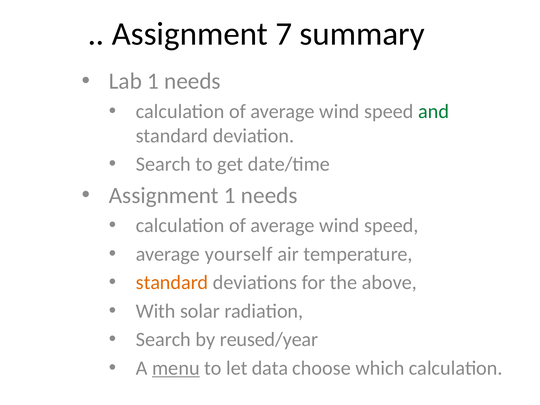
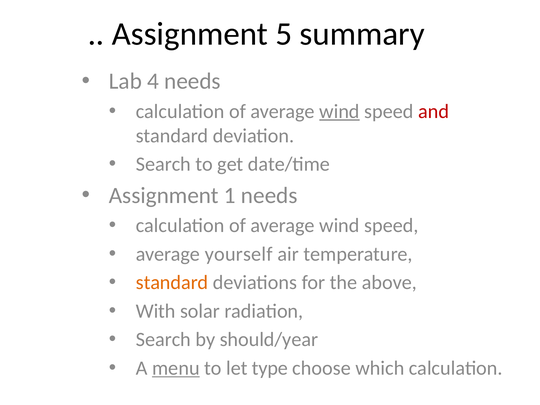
7: 7 -> 5 (284, 34)
Lab 1: 1 -> 4 (153, 81)
wind underline: none -> present (339, 111)
and colour: green -> red (434, 111)
reused/year: reused/year -> should/year (269, 340)
data: data -> type (270, 368)
